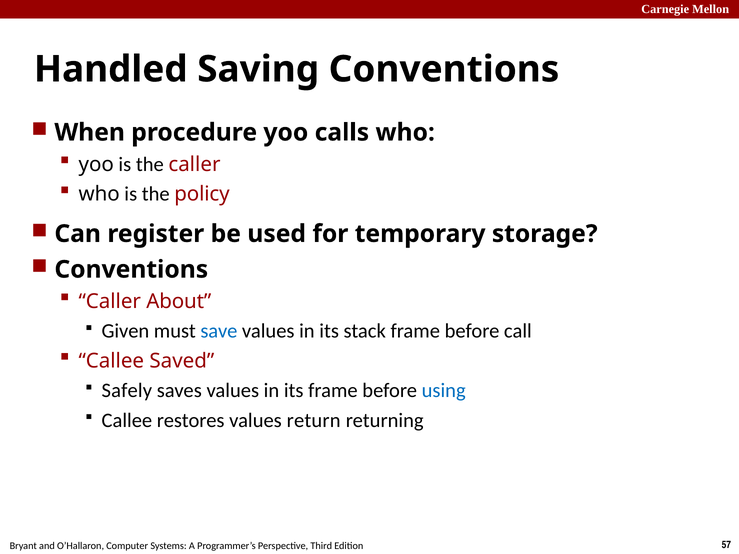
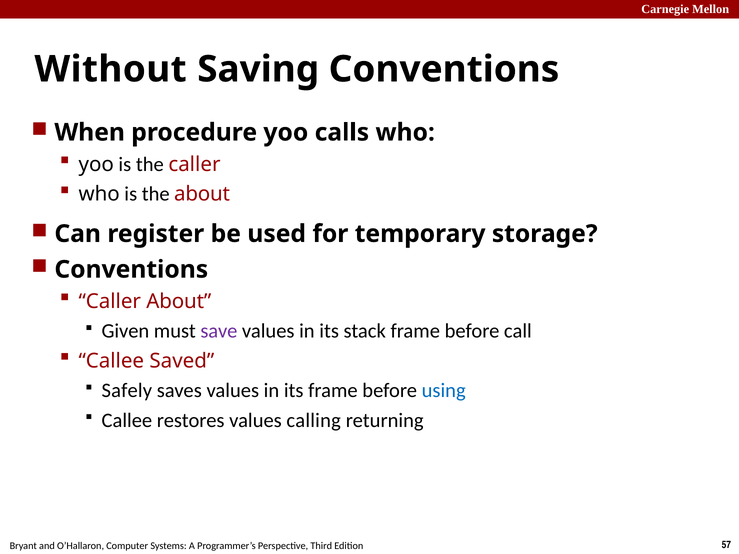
Handled: Handled -> Without (111, 69)
the policy: policy -> about (202, 194)
save colour: blue -> purple (219, 331)
return: return -> calling (314, 421)
